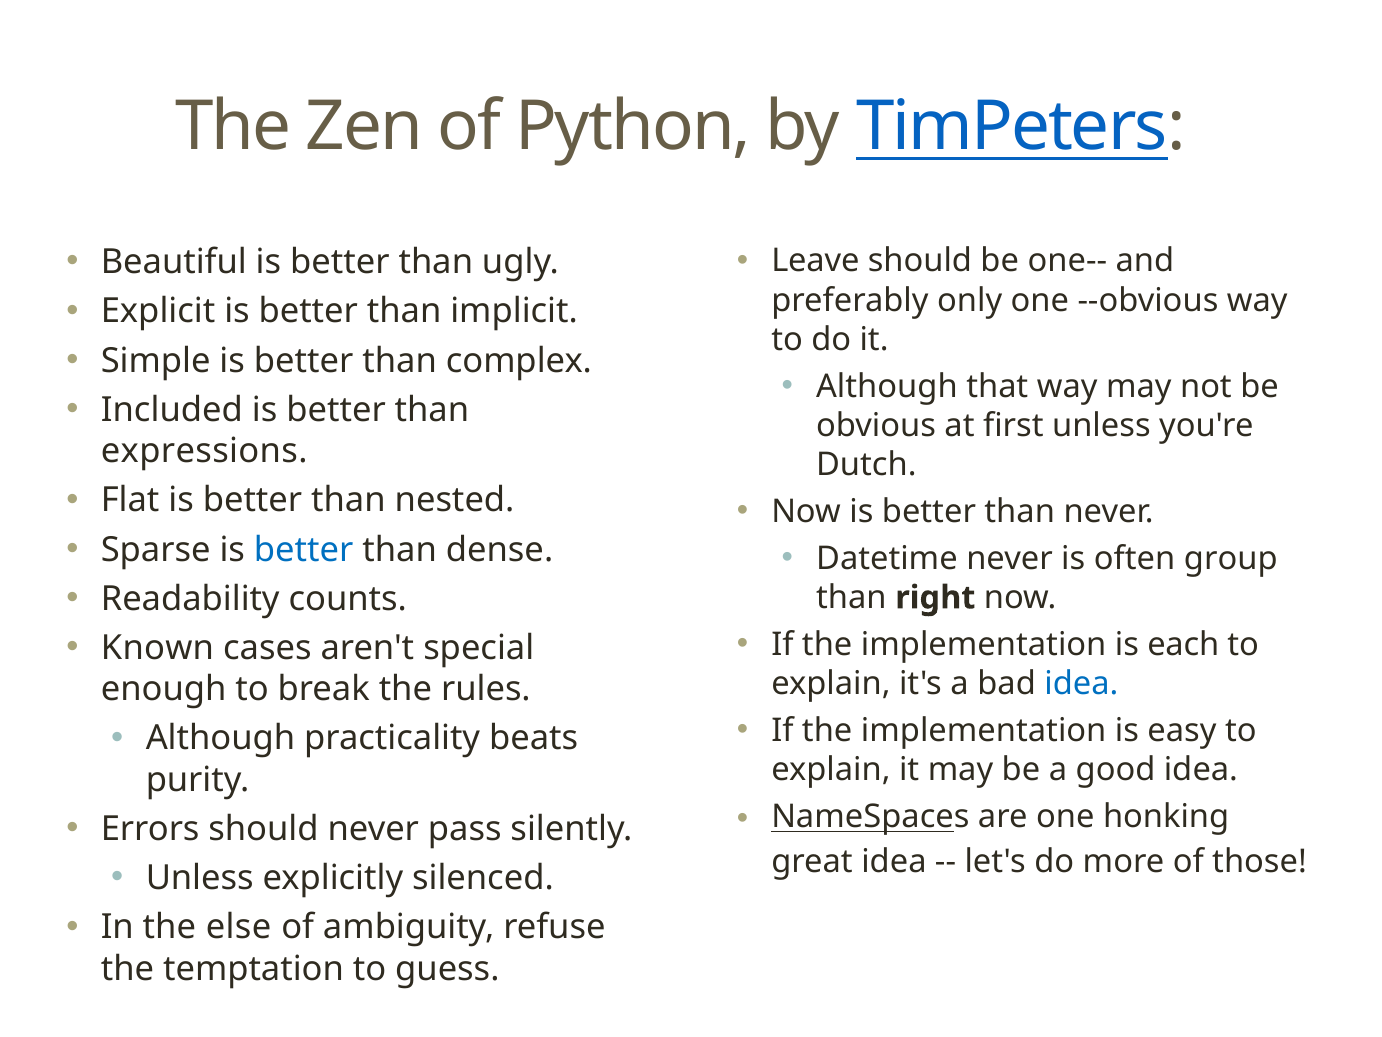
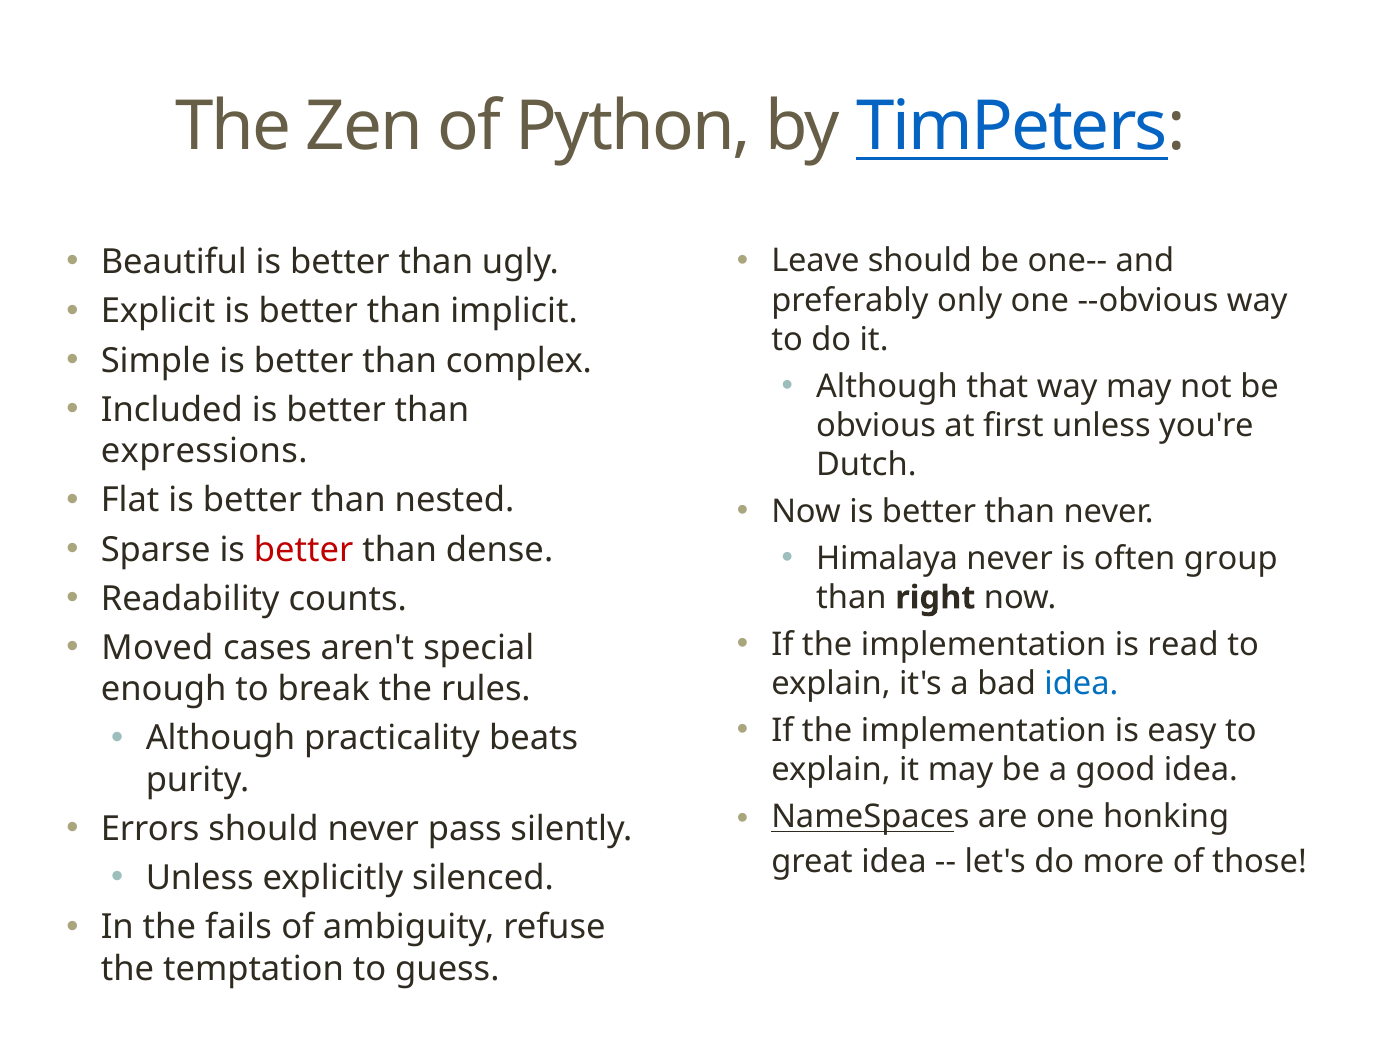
better colour: blue -> red (304, 549)
Datetime: Datetime -> Himalaya (887, 558)
each: each -> read (1183, 644)
Known: Known -> Moved (157, 648)
else: else -> fails (239, 927)
